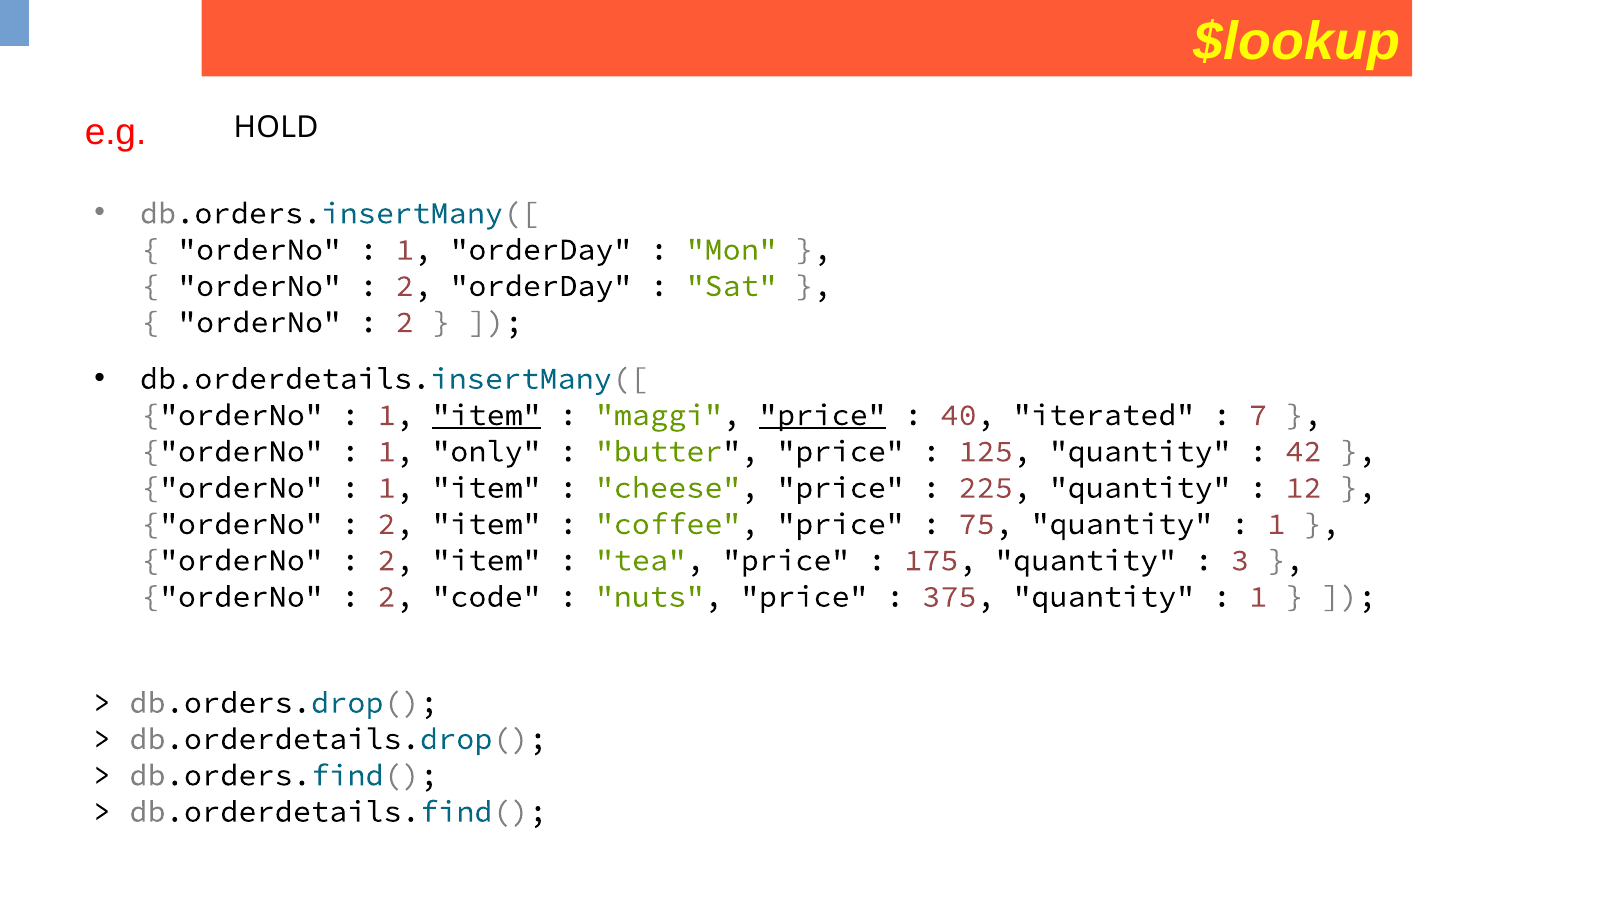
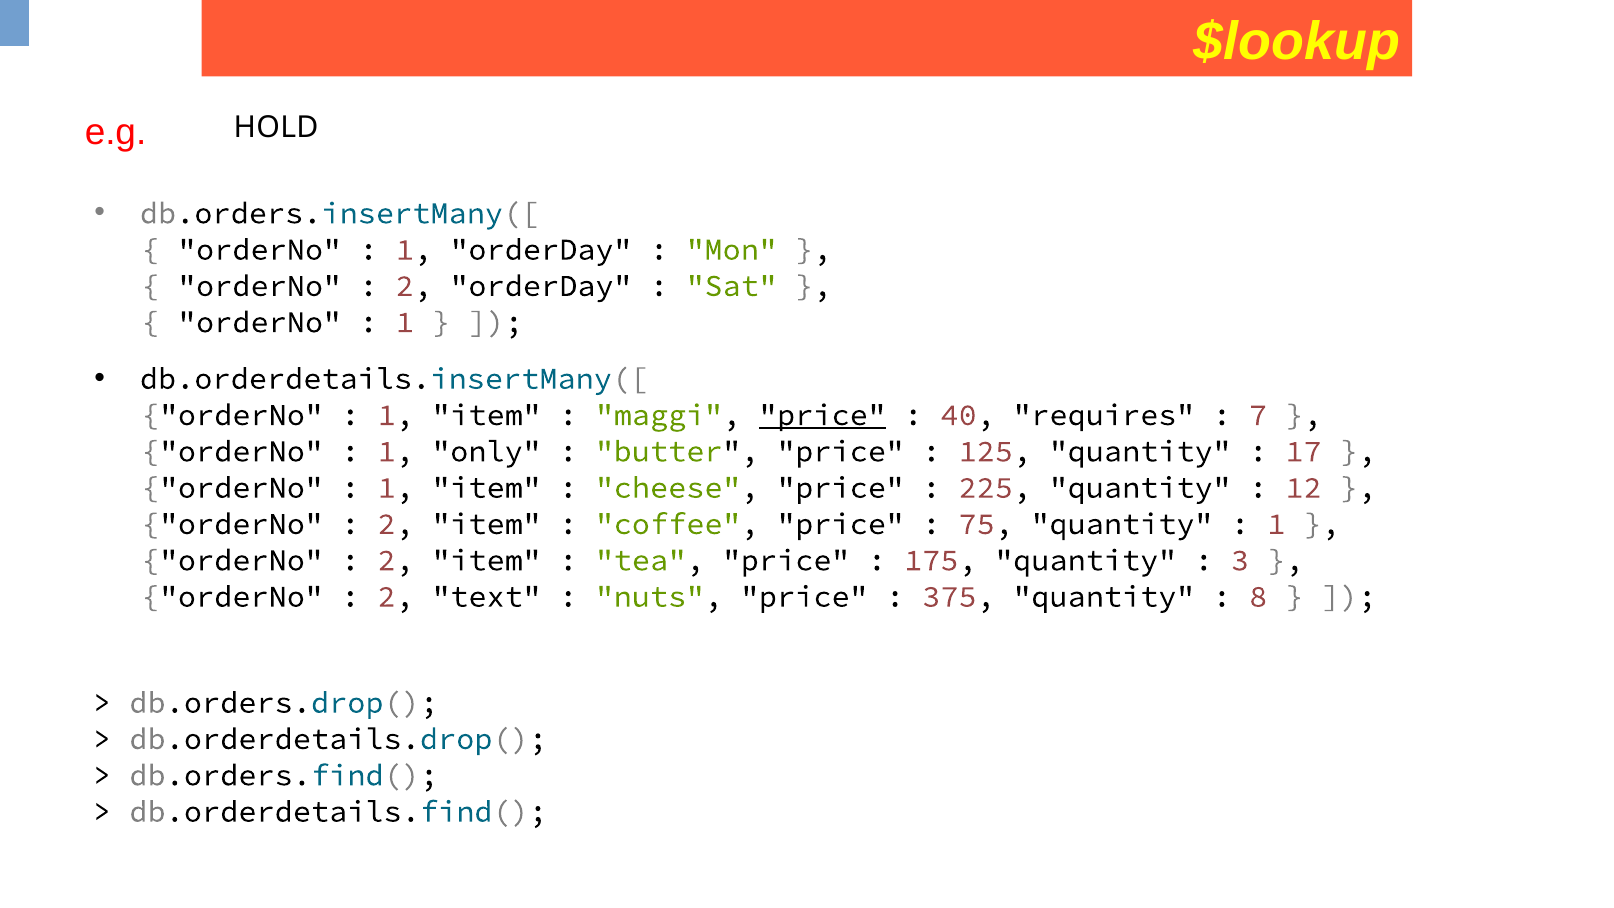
2: 2 -> 1 (405, 322)
item underline: present -> none (487, 415)
iterated: iterated -> requires (1104, 415)
42: 42 -> 17 (1304, 451)
code: code -> text (487, 597)
1: 1 -> 8 (1258, 597)
